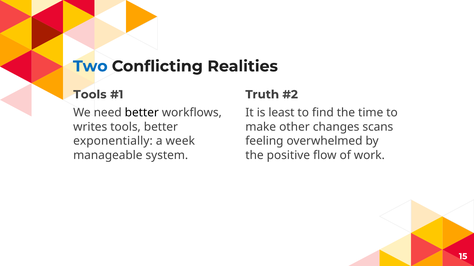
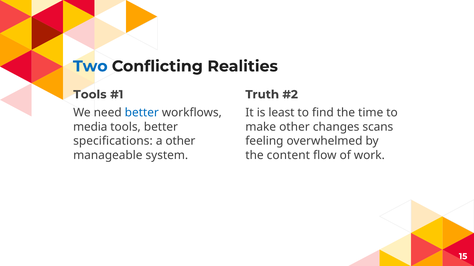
better colour: black -> blue (142, 113)
writes: writes -> media (90, 127)
exponentially: exponentially -> specifications (113, 141)
a week: week -> other (180, 141)
positive: positive -> content (288, 156)
